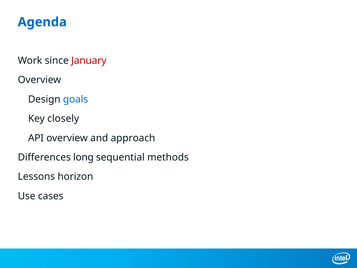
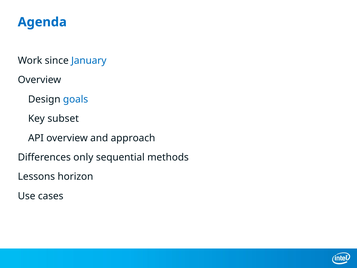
January colour: red -> blue (89, 61)
closely: closely -> subset (63, 119)
long: long -> only (83, 157)
